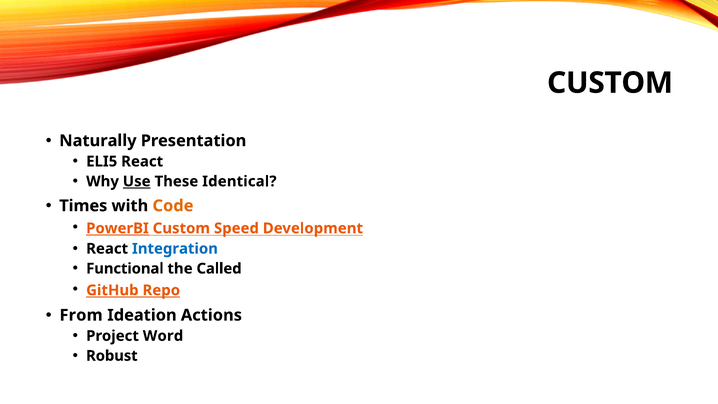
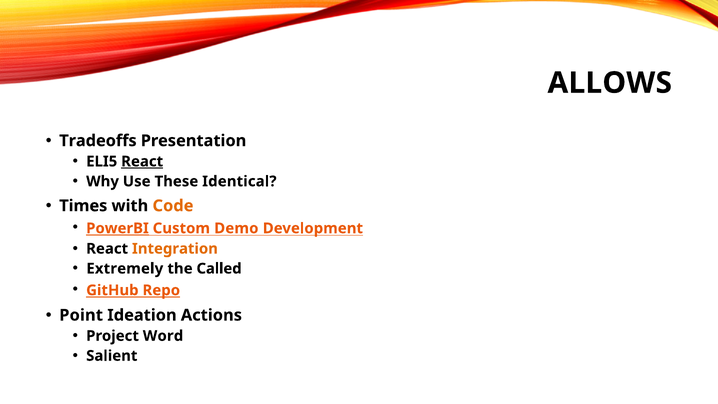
CUSTOM: CUSTOM -> ALLOWS (610, 83)
Naturally: Naturally -> Tradeoffs (98, 141)
React underline: none -> present (142, 161)
Use underline: present -> none (137, 181)
Speed: Speed -> Demo (236, 228)
Integration colour: blue -> orange (175, 249)
Functional: Functional -> Extremely (125, 269)
From: From -> Point (81, 315)
Robust: Robust -> Salient (112, 356)
